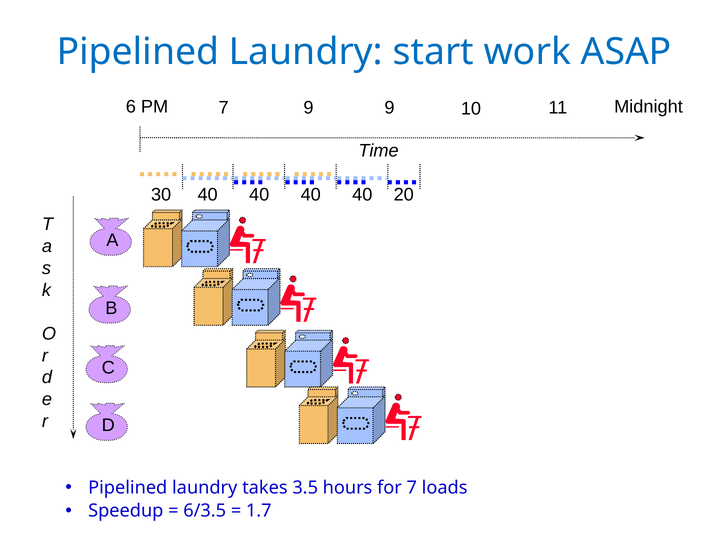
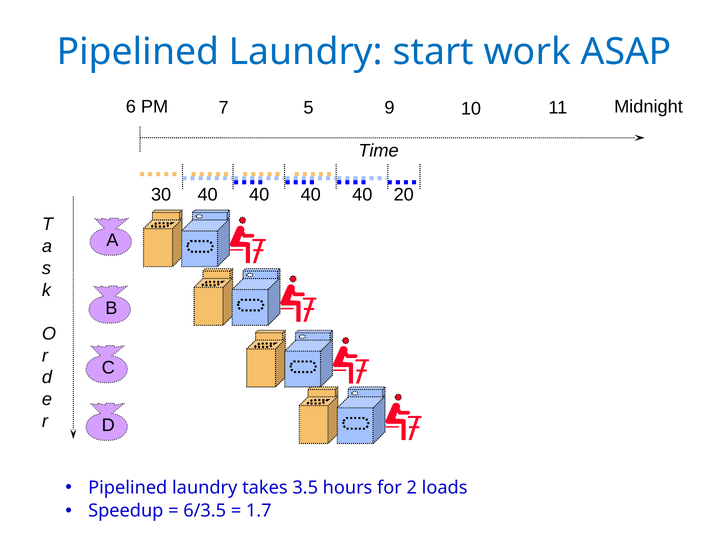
7 9: 9 -> 5 (309, 108)
for 7: 7 -> 2 (412, 488)
